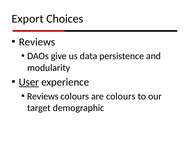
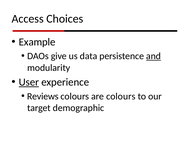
Export: Export -> Access (28, 19)
Reviews: Reviews -> Example (37, 42)
and underline: none -> present (154, 56)
